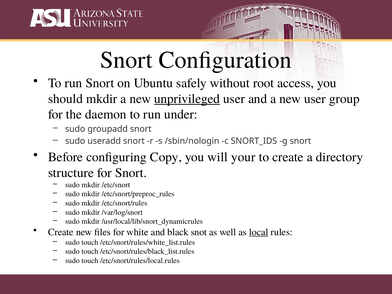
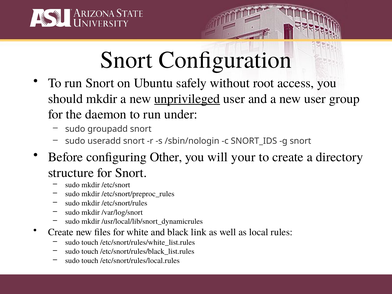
Copy: Copy -> Other (166, 157)
snot: snot -> link (199, 232)
local underline: present -> none (259, 232)
